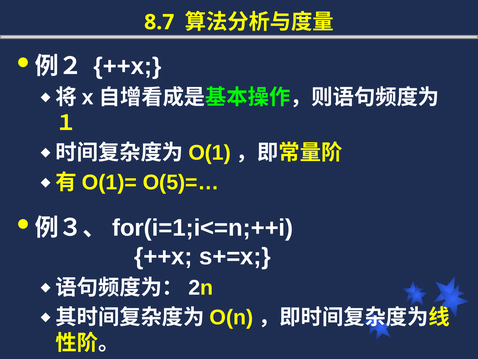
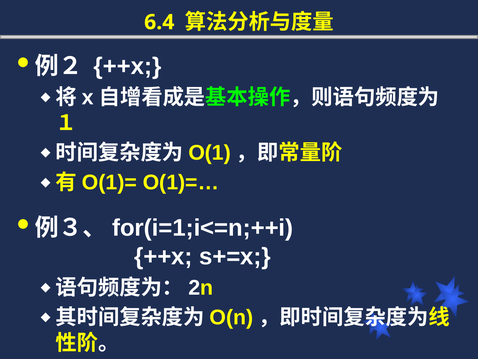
8.7: 8.7 -> 6.4 (159, 22)
O(5)=…: O(5)=… -> O(1)=… (181, 182)
